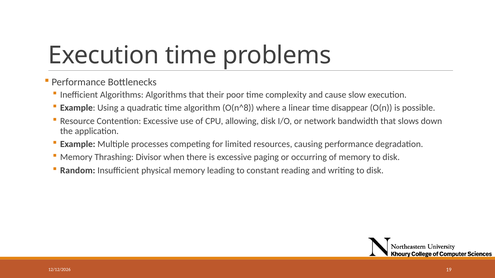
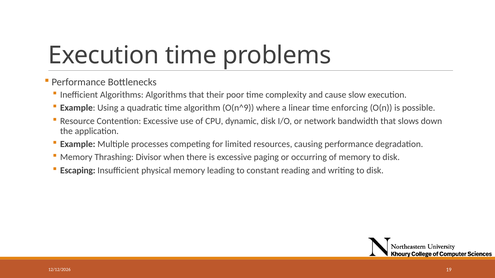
O(n^8: O(n^8 -> O(n^9 (238, 108)
disappear: disappear -> enforcing (350, 108)
allowing: allowing -> dynamic (242, 121)
Random: Random -> Escaping (78, 171)
